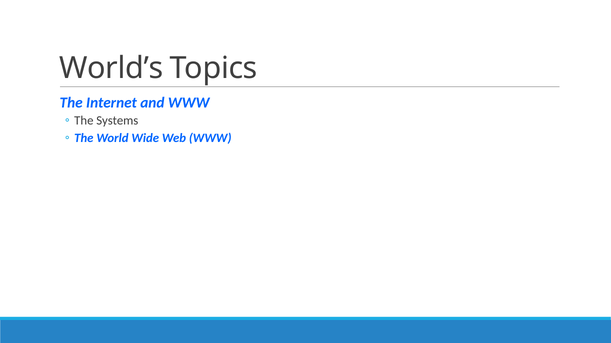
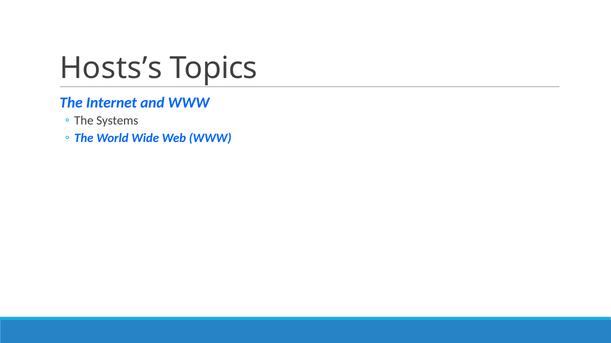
World’s: World’s -> Hosts’s (111, 68)
